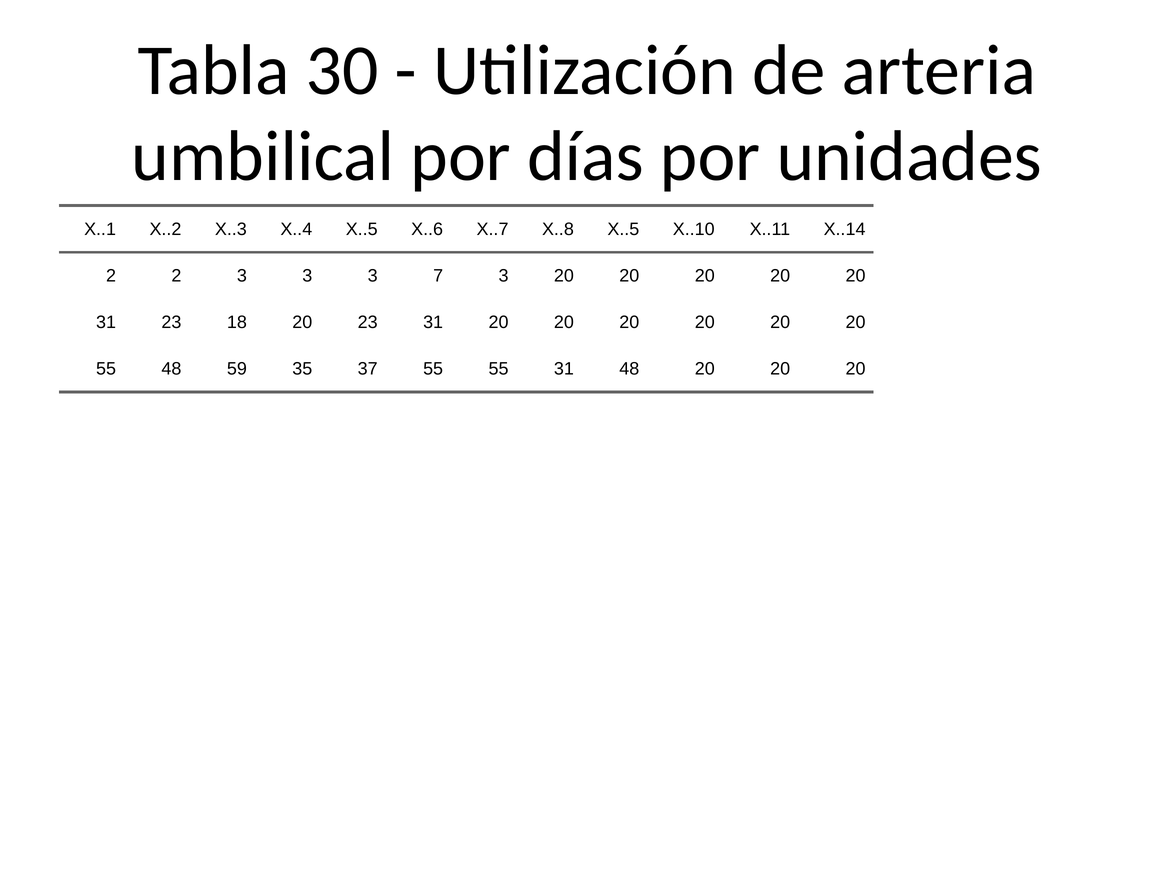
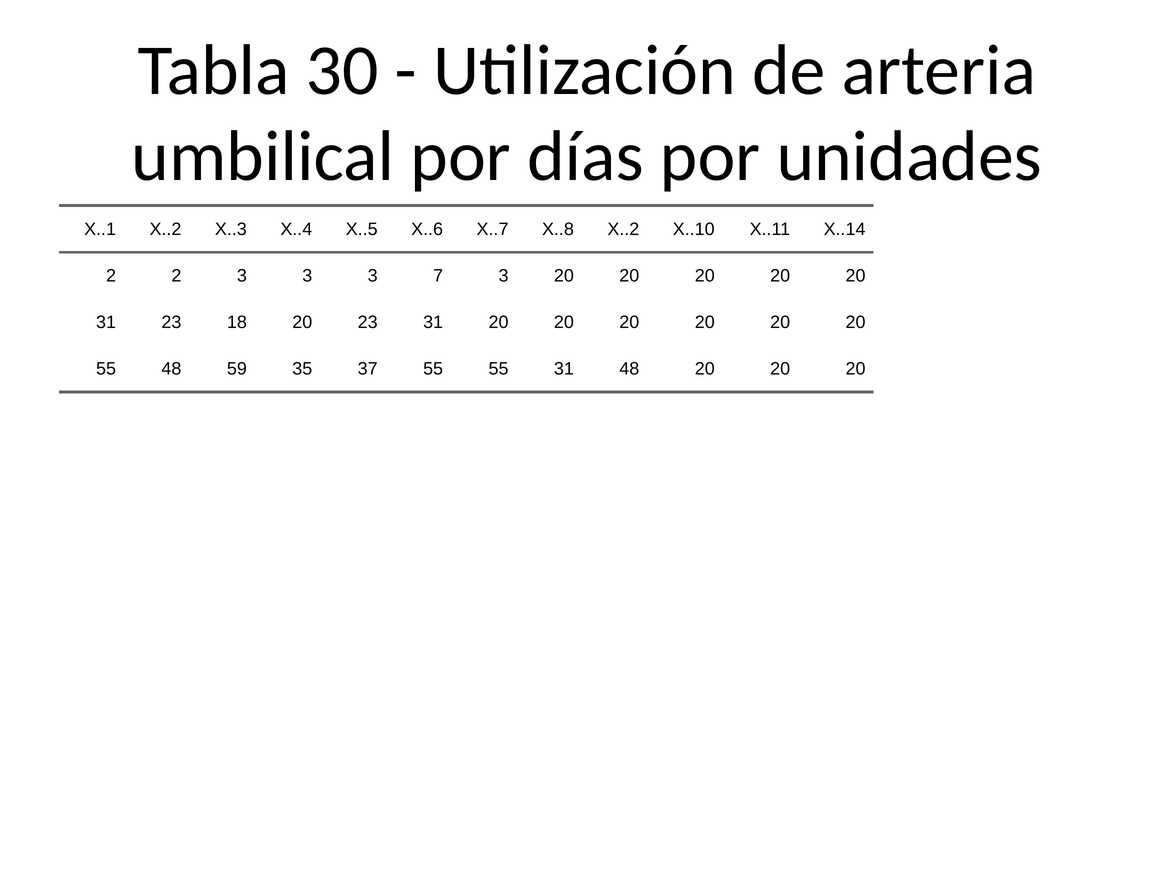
X..8 X..5: X..5 -> X..2 (623, 229)
